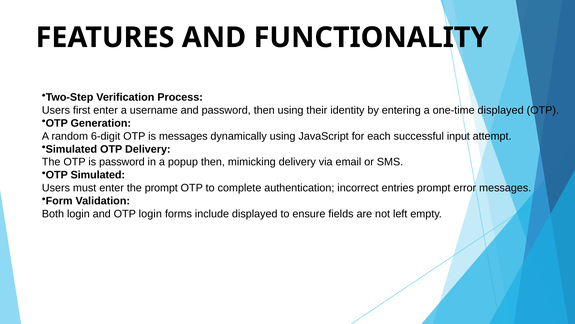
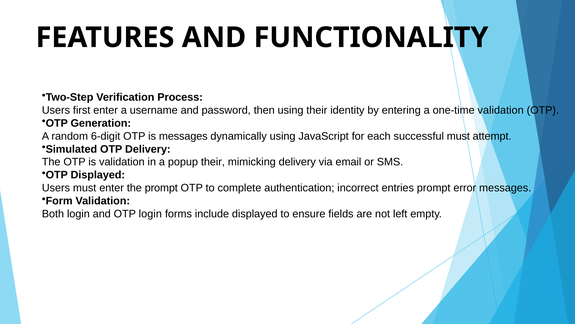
one-time displayed: displayed -> validation (501, 110)
successful input: input -> must (458, 136)
is password: password -> validation (122, 162)
popup then: then -> their (213, 162)
OTP Simulated: Simulated -> Displayed (98, 175)
